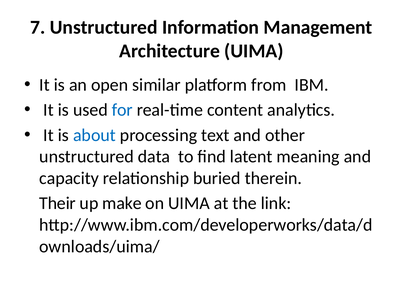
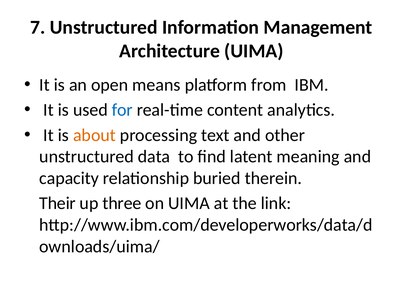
similar: similar -> means (156, 85)
about colour: blue -> orange (94, 135)
make: make -> three (122, 203)
